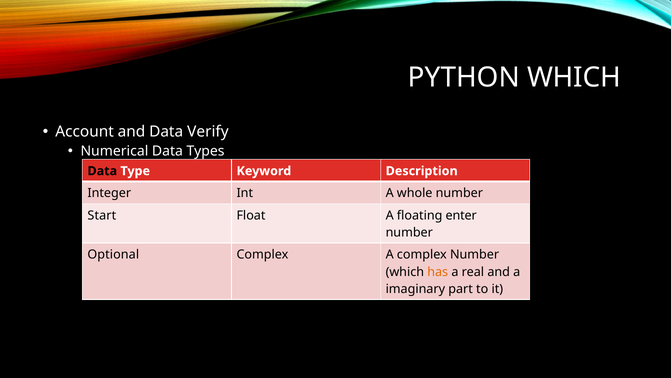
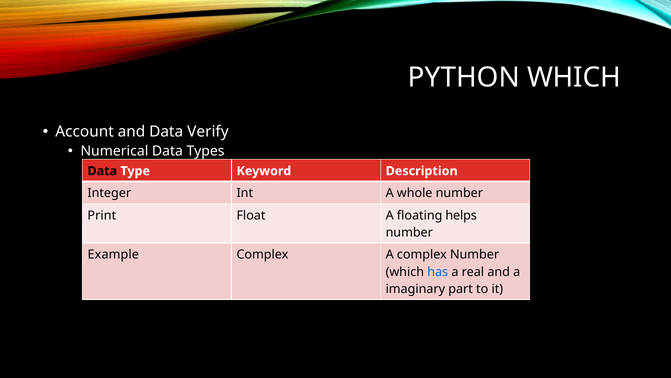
Start: Start -> Print (102, 215)
enter: enter -> helps (461, 215)
Optional: Optional -> Example (113, 254)
has colour: orange -> blue (438, 272)
